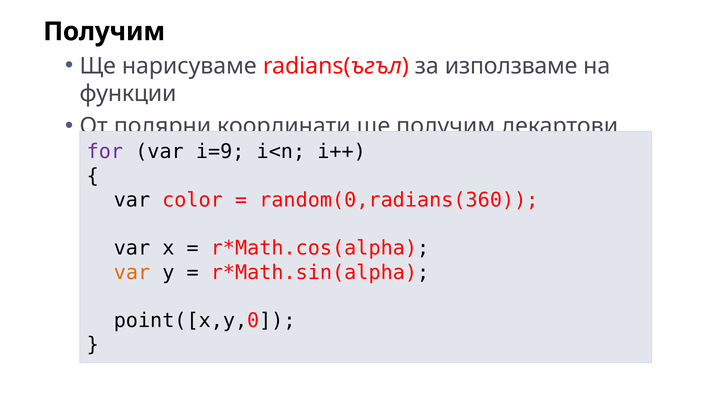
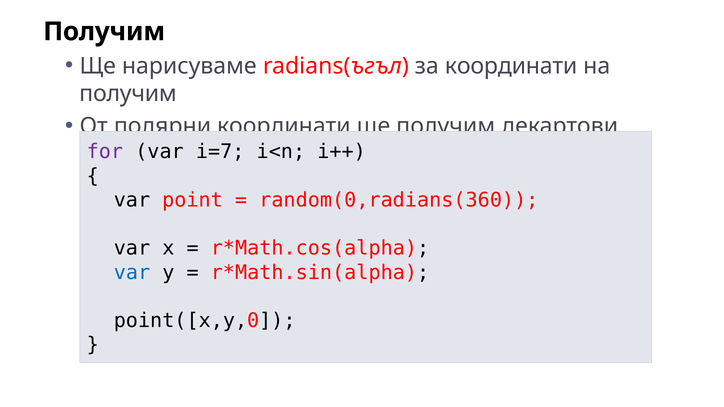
за използваме: използваме -> координати (511, 66)
функции: функции -> получим (128, 94)
i=9: i=9 -> i=7 (220, 152)
color: color -> point (192, 200)
var colour: orange -> blue (132, 273)
